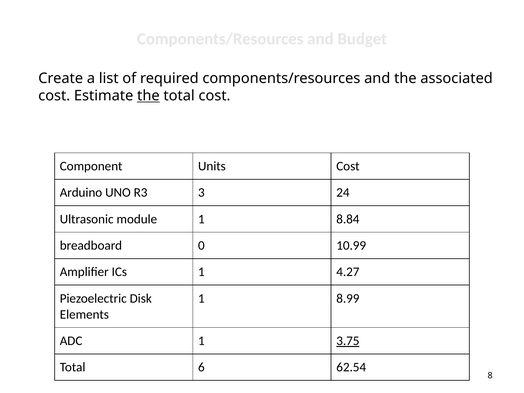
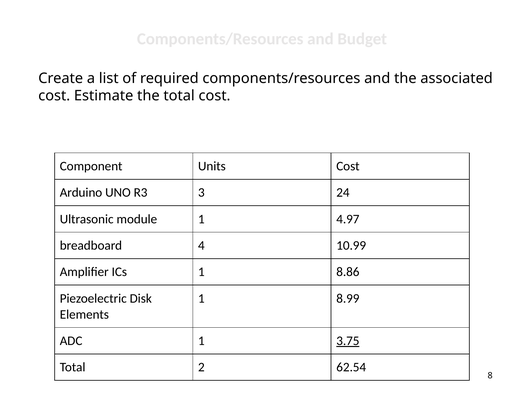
the underline: present -> none (148, 96)
8.84: 8.84 -> 4.97 (348, 219)
0: 0 -> 4 (201, 246)
4.27: 4.27 -> 8.86 (348, 272)
6: 6 -> 2 (201, 367)
